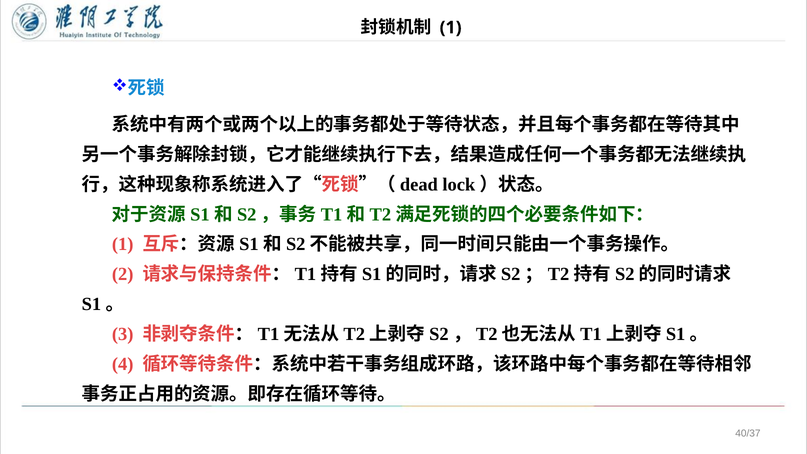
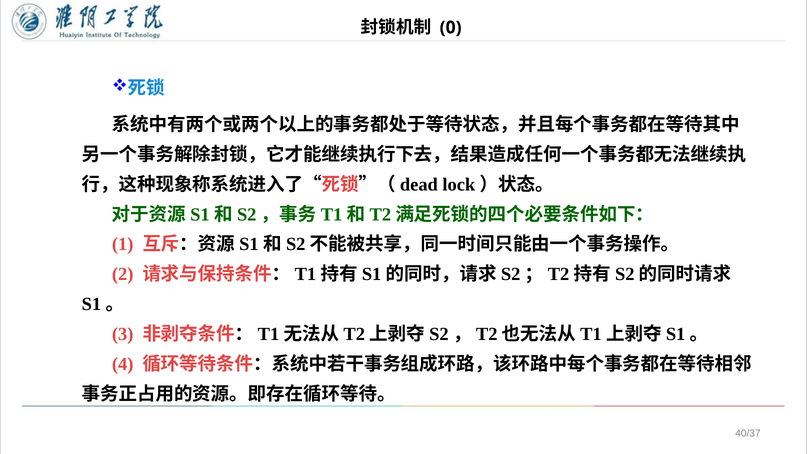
1: 1 -> 0 (451, 28)
